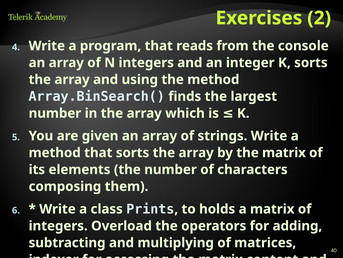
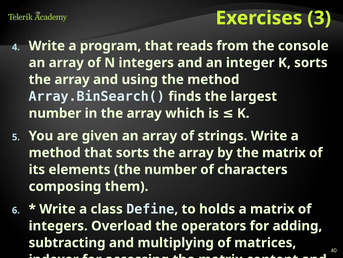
2: 2 -> 3 (319, 18)
Prints: Prints -> Define (150, 208)
